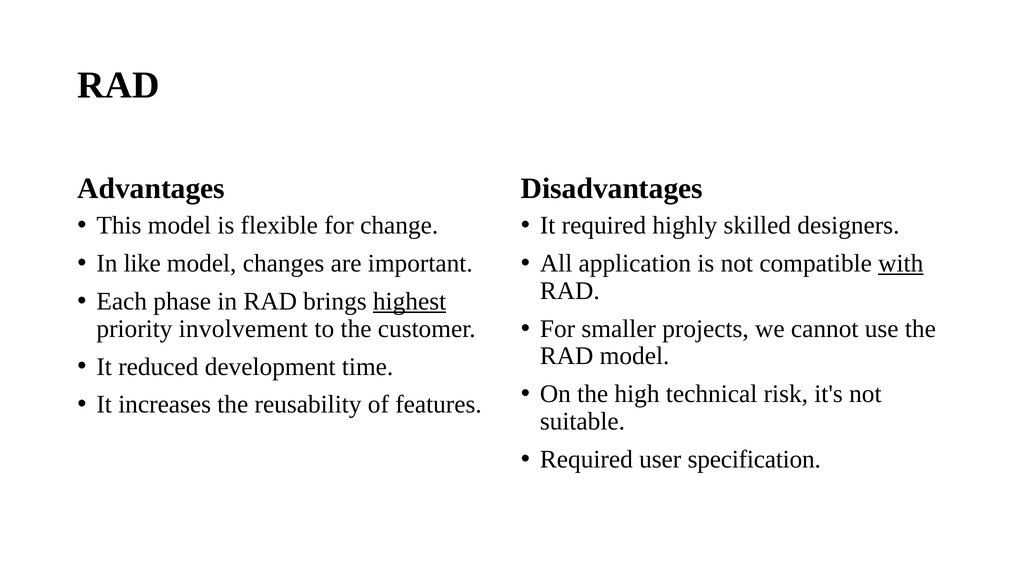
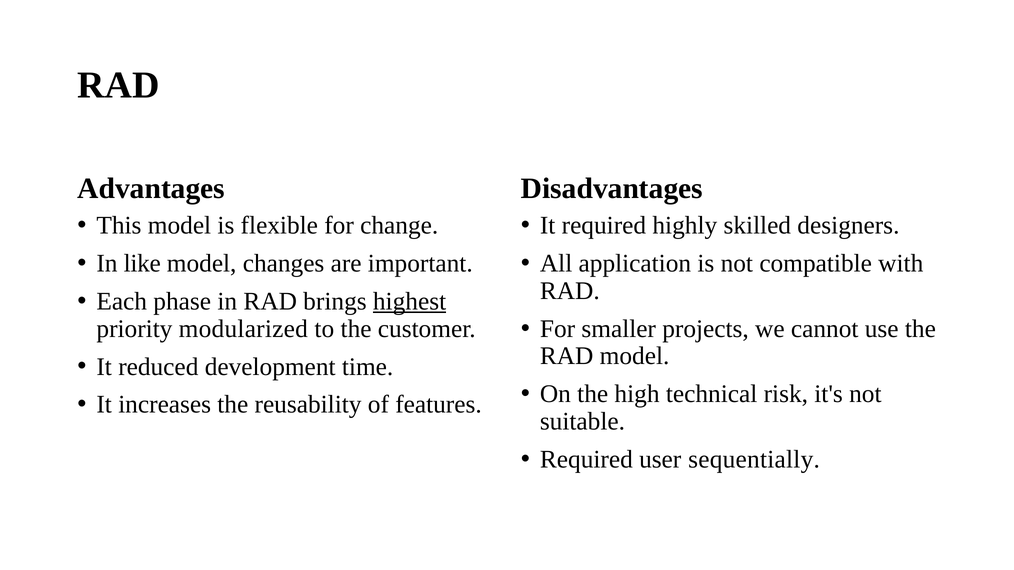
with underline: present -> none (901, 264)
involvement: involvement -> modularized (243, 329)
specification: specification -> sequentially (754, 460)
